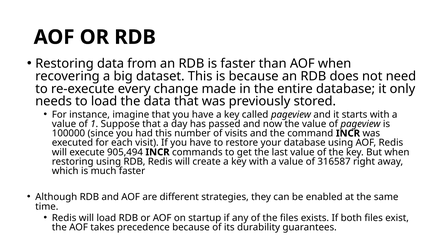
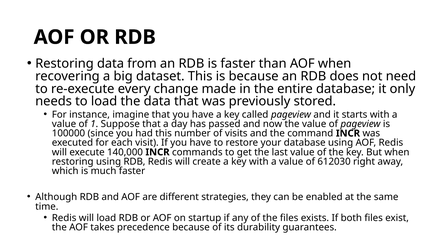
905,494: 905,494 -> 140,000 (125, 152)
316587: 316587 -> 612030 (334, 161)
